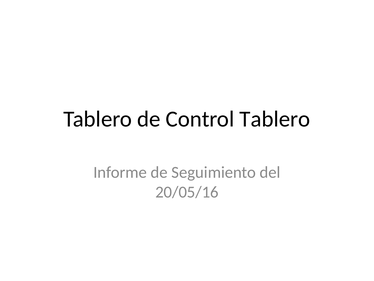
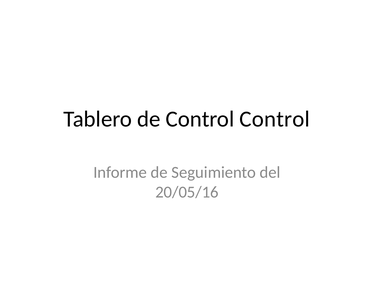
Control Tablero: Tablero -> Control (275, 119)
